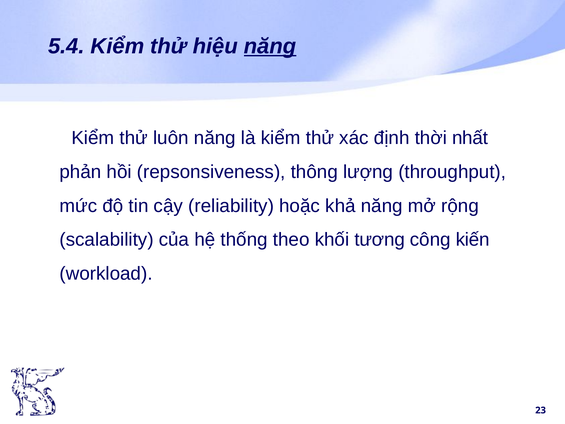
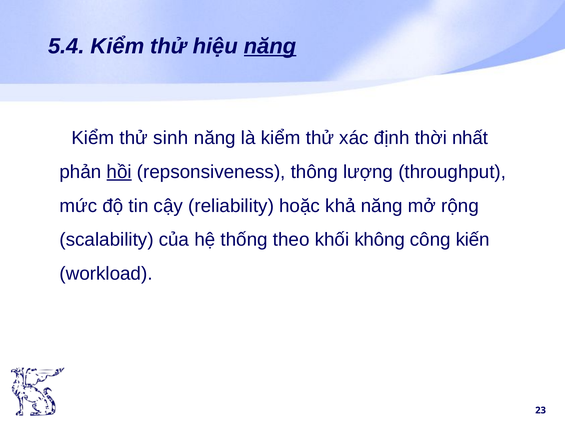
luôn: luôn -> sinh (171, 138)
hồi underline: none -> present (119, 172)
tương: tương -> không (380, 240)
